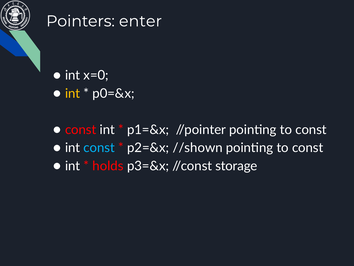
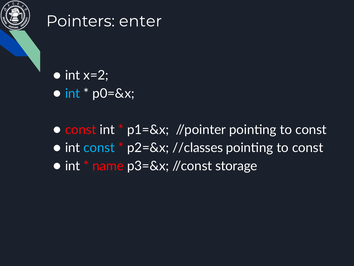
x=0: x=0 -> x=2 (96, 75)
int colour: yellow -> light blue (73, 93)
//shown: //shown -> //classes (198, 148)
holds: holds -> name (108, 166)
